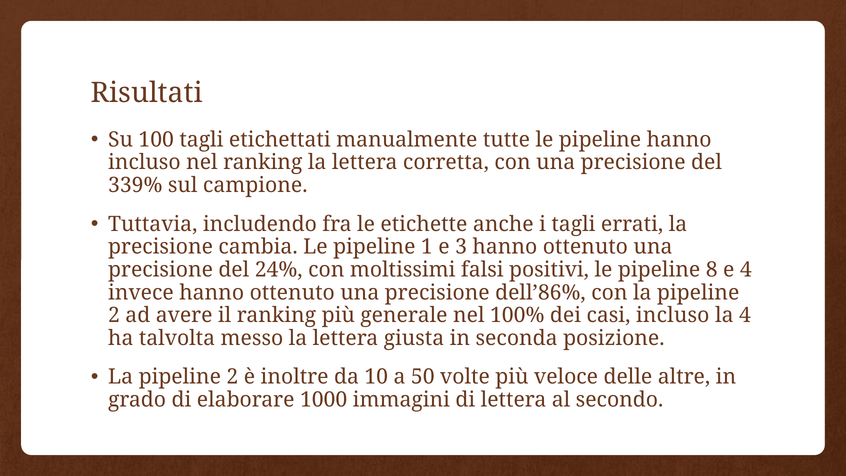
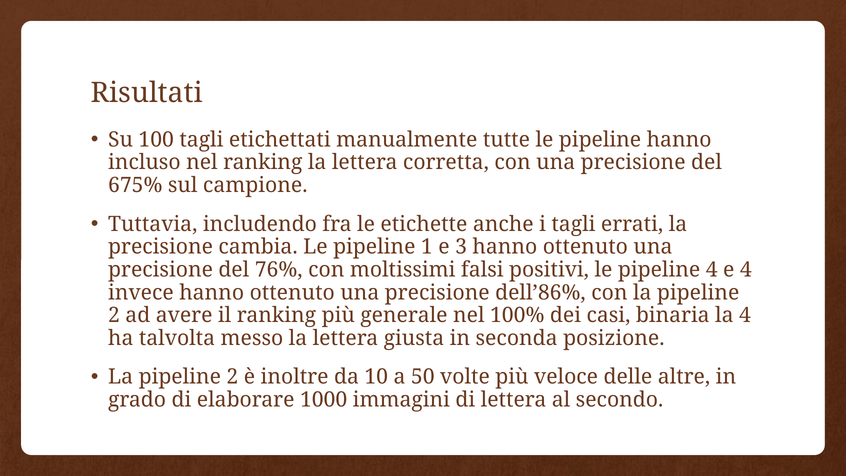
339%: 339% -> 675% (135, 185)
24%: 24% -> 76% (279, 270)
pipeline 8: 8 -> 4 (712, 270)
casi incluso: incluso -> binaria (673, 315)
